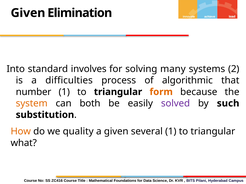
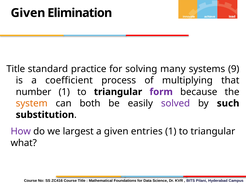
Into: Into -> Title (16, 69)
involves: involves -> practice (89, 69)
2: 2 -> 9 (234, 69)
difficulties: difficulties -> coefficient (69, 81)
algorithmic: algorithmic -> multiplying (187, 81)
form colour: orange -> purple (161, 92)
How colour: orange -> purple (21, 132)
quality: quality -> largest (78, 132)
several: several -> entries (147, 132)
